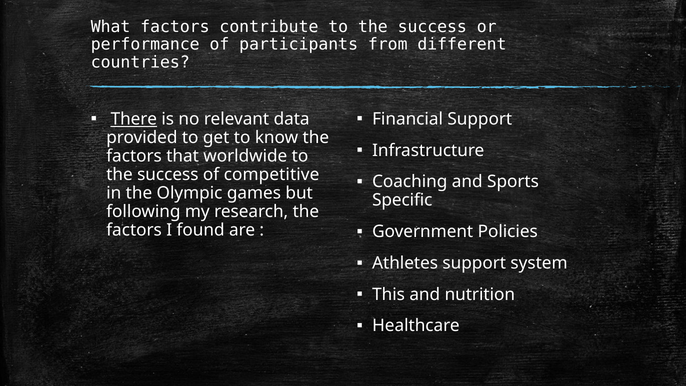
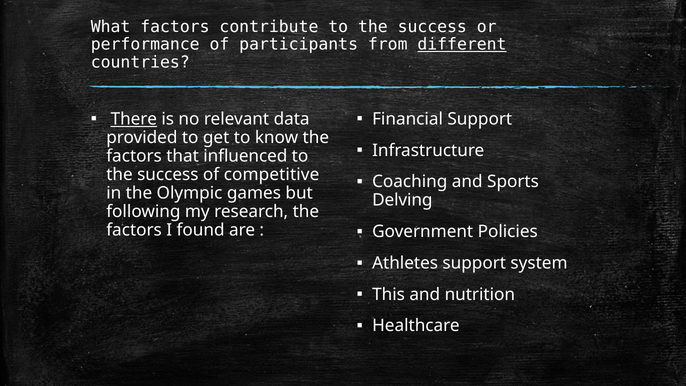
different underline: none -> present (462, 45)
worldwide: worldwide -> influenced (245, 156)
Specific: Specific -> Delving (402, 200)
